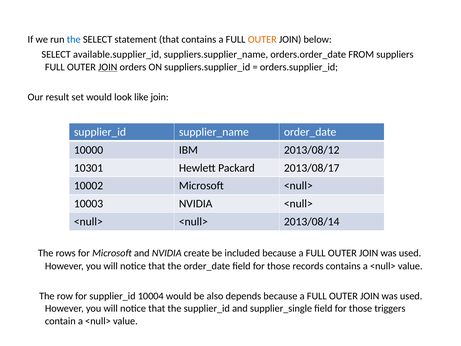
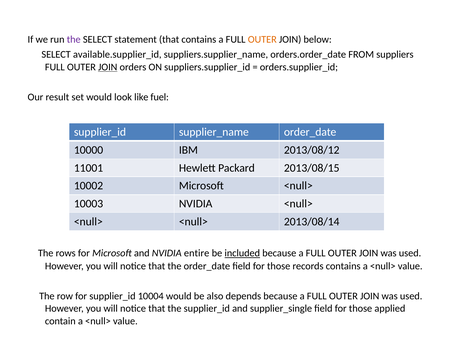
the colour: blue -> purple (74, 39)
like join: join -> fuel (160, 97)
10301: 10301 -> 11001 (89, 168)
2013/08/17: 2013/08/17 -> 2013/08/15 (312, 168)
create: create -> entire (197, 253)
included underline: none -> present (242, 253)
triggers: triggers -> applied (390, 308)
